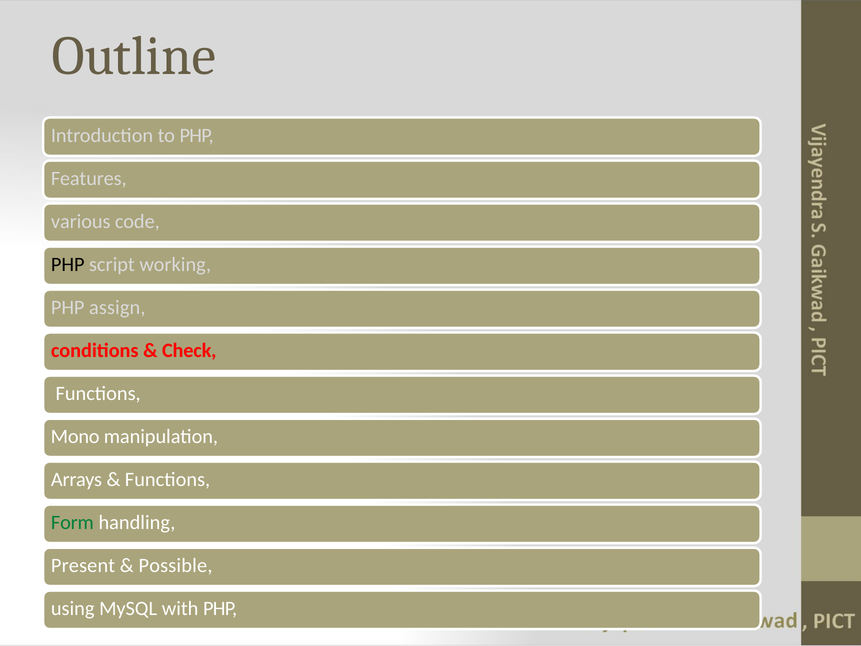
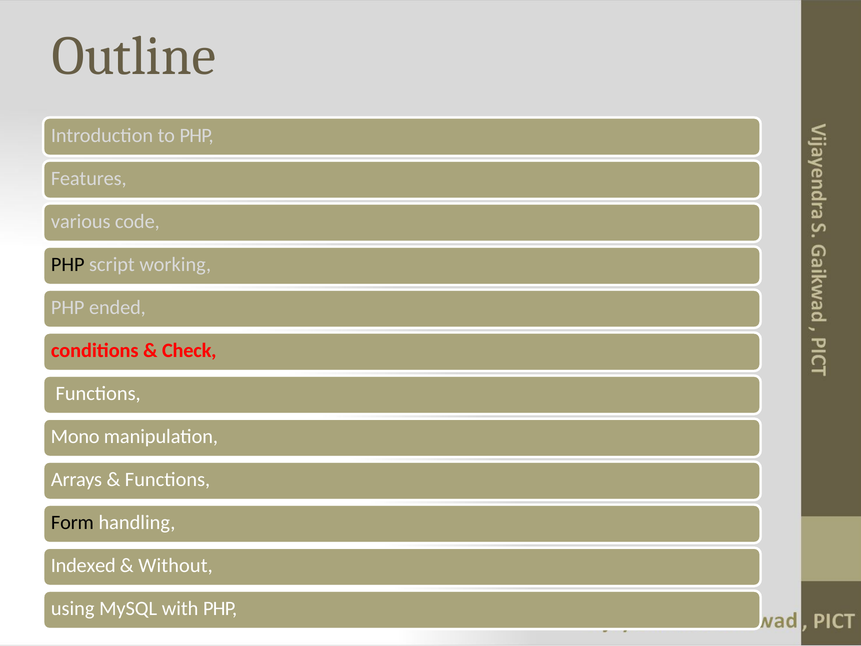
assign: assign -> ended (117, 308)
Form colour: green -> black (72, 522)
Present: Present -> Indexed (83, 565)
Possible: Possible -> Without (176, 565)
